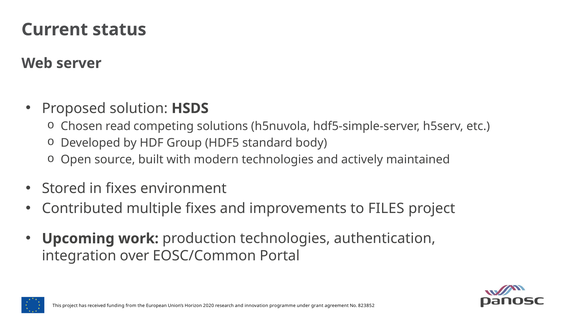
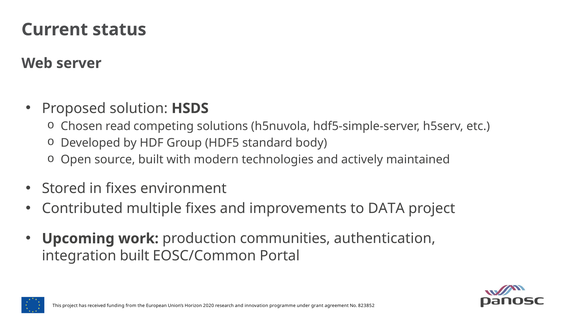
FILES: FILES -> DATA (386, 208)
production technologies: technologies -> communities (285, 238)
integration over: over -> built (135, 256)
